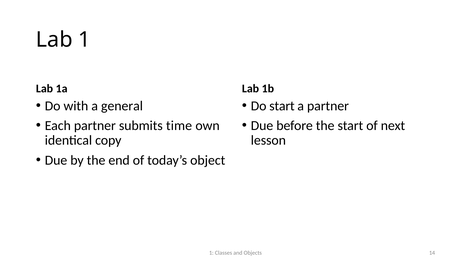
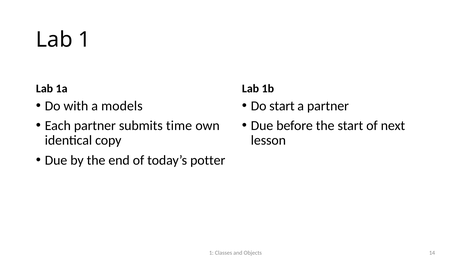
general: general -> models (122, 106)
object: object -> potter (208, 160)
